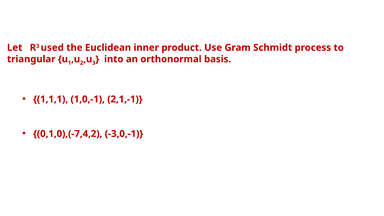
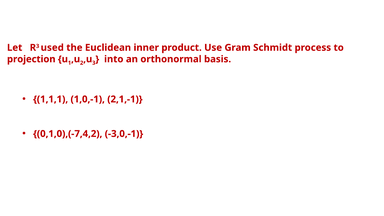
triangular: triangular -> projection (31, 59)
